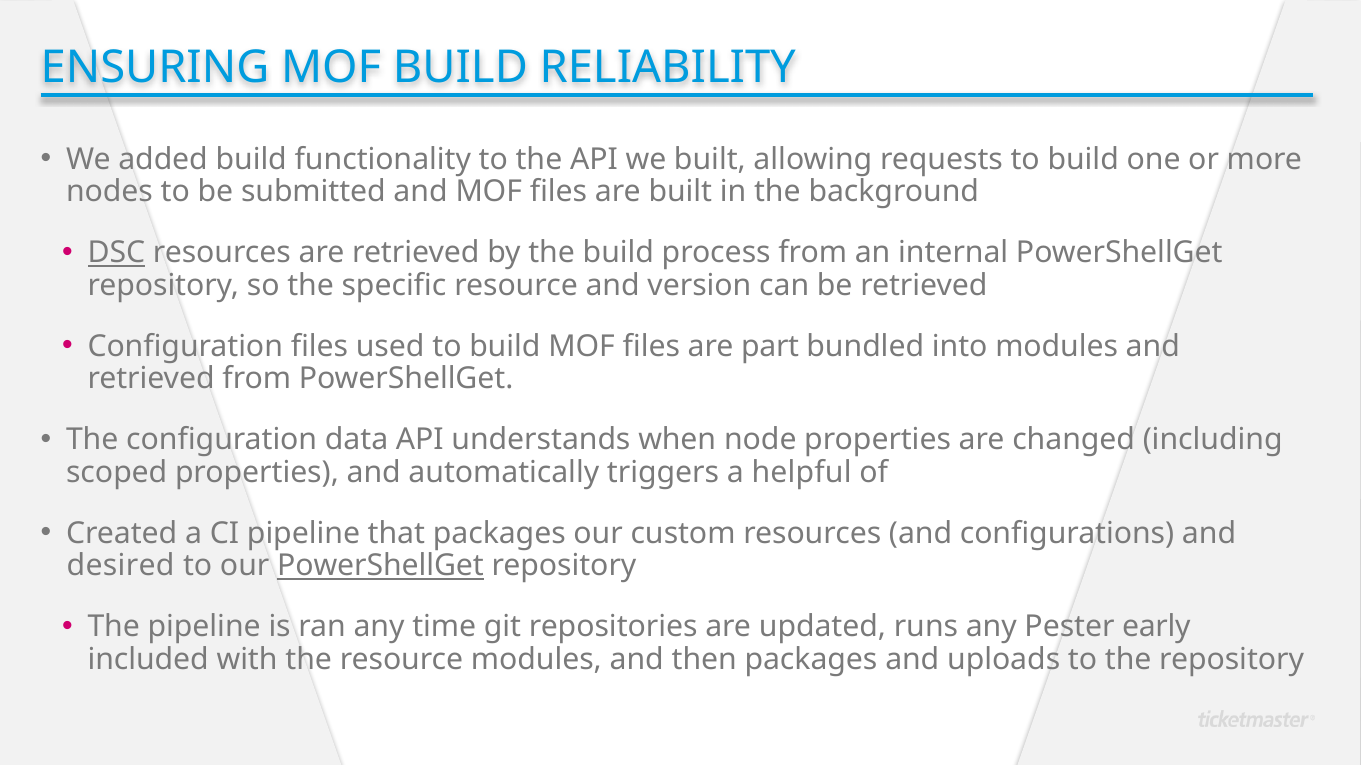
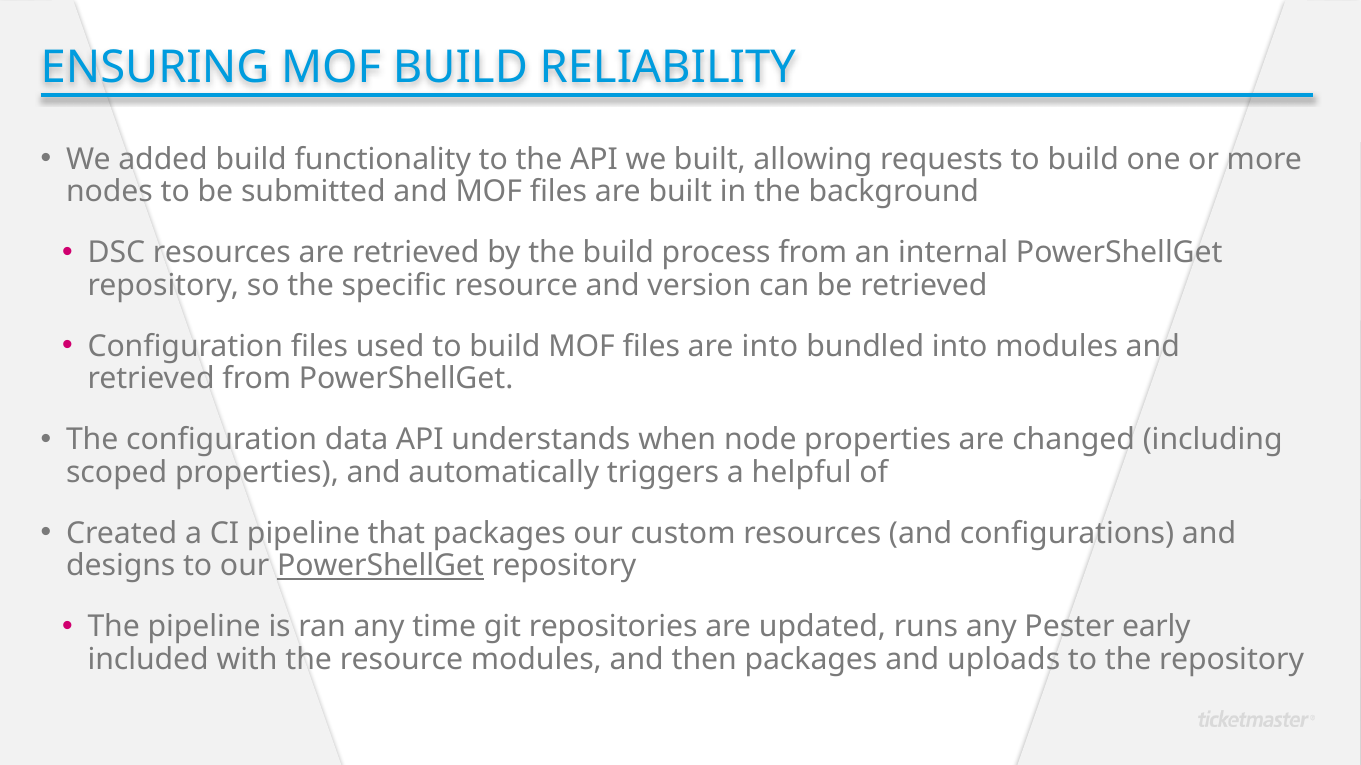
DSC underline: present -> none (116, 253)
are part: part -> into (770, 346)
desired: desired -> designs (121, 566)
